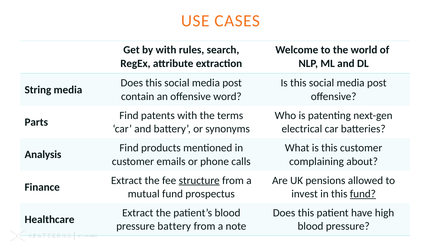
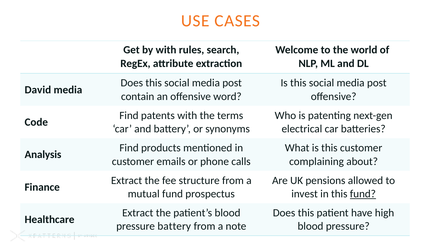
String: String -> David (38, 90)
Parts: Parts -> Code (36, 123)
structure underline: present -> none (199, 181)
